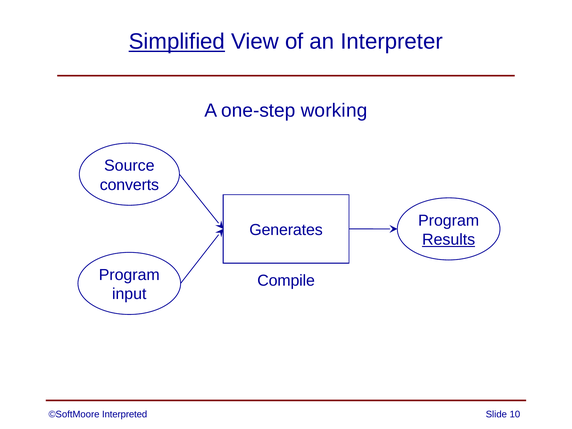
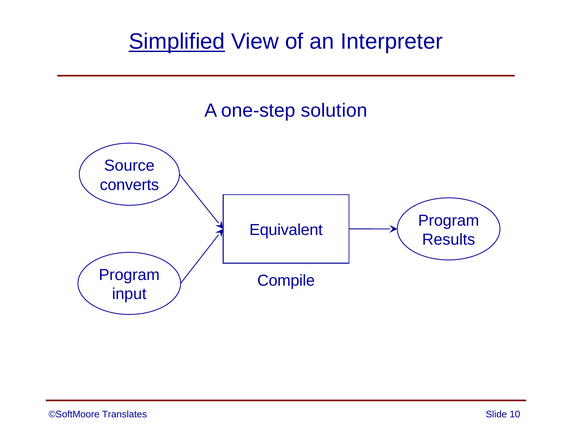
working: working -> solution (334, 111)
Generates: Generates -> Equivalent (286, 230)
Results underline: present -> none (449, 240)
Interpreted: Interpreted -> Translates (125, 414)
